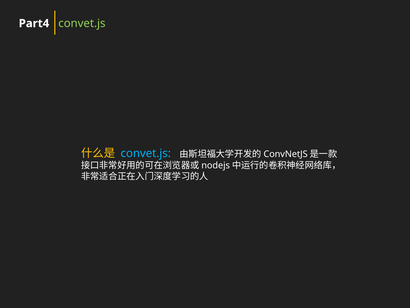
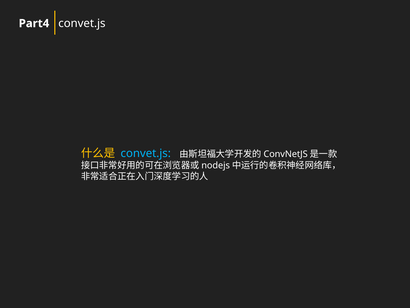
convet.js colour: light green -> white (82, 23)
